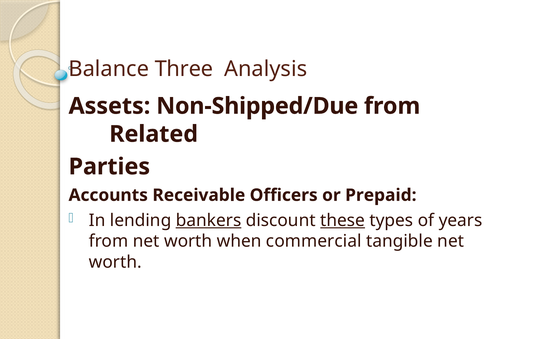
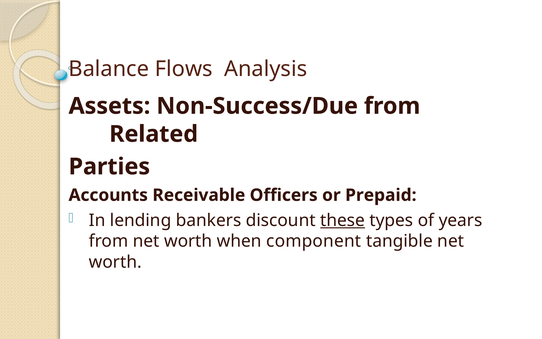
Three: Three -> Flows (184, 69)
Non-Shipped/Due: Non-Shipped/Due -> Non-Success/Due (257, 106)
bankers underline: present -> none (209, 220)
commercial: commercial -> component (314, 241)
